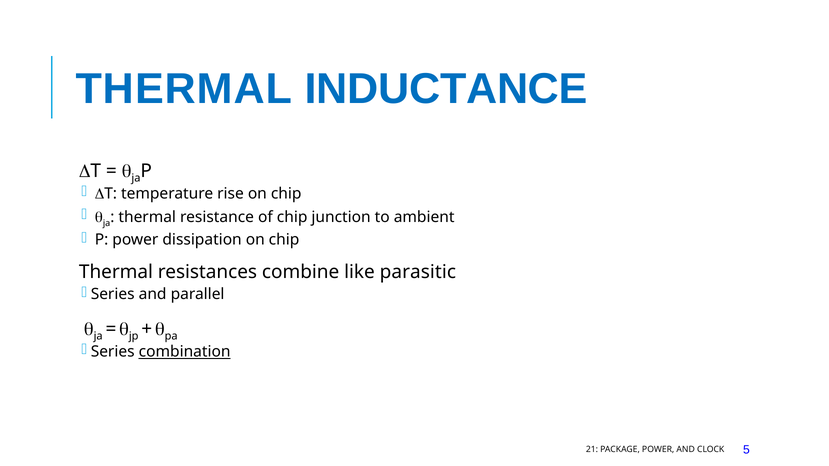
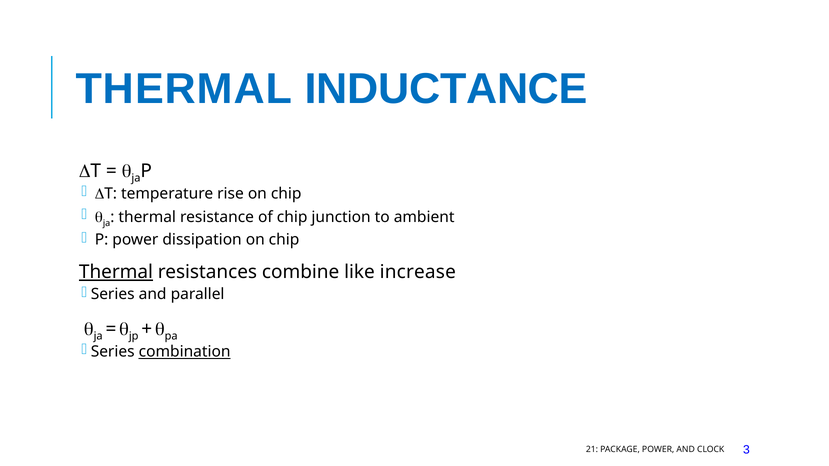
Thermal underline: none -> present (116, 272)
parasitic: parasitic -> increase (418, 272)
5: 5 -> 3 (746, 450)
